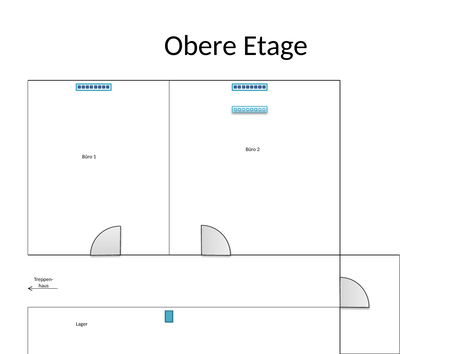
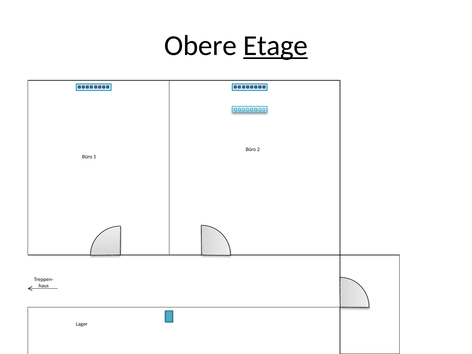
Etage underline: none -> present (276, 46)
